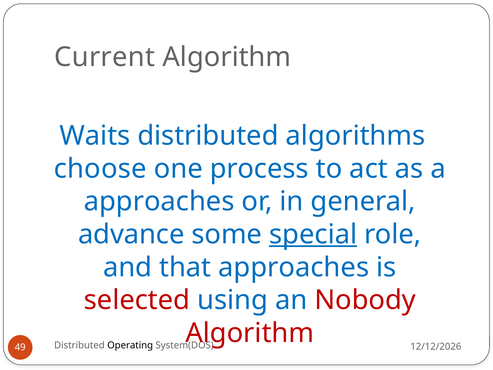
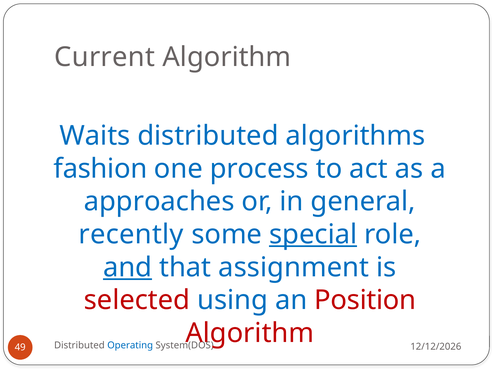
choose: choose -> fashion (100, 169)
advance: advance -> recently (131, 234)
and underline: none -> present (128, 267)
that approaches: approaches -> assignment (294, 267)
Nobody: Nobody -> Position (365, 300)
Operating colour: black -> blue (130, 345)
